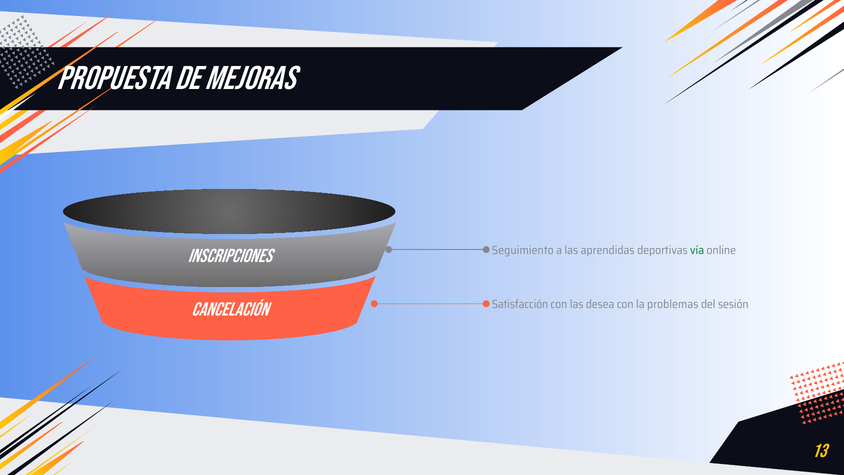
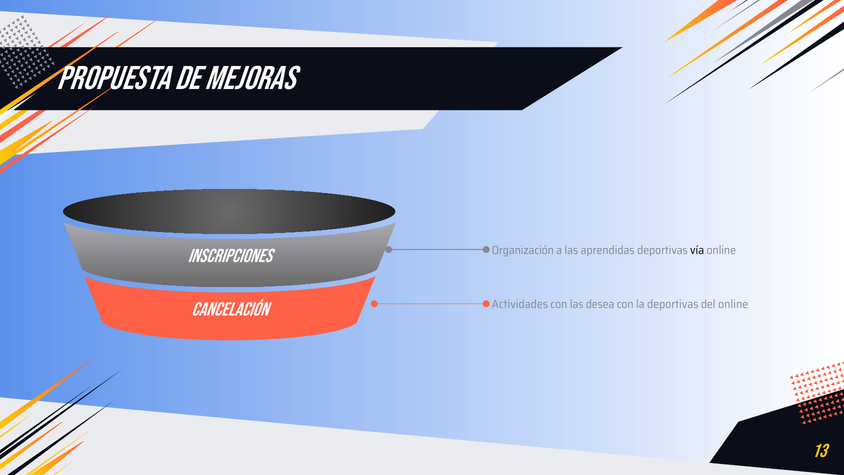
Seguimiento: Seguimiento -> Organización (523, 250)
vía colour: green -> black (697, 250)
Satisfacción: Satisfacción -> Actividades (520, 304)
la problemas: problemas -> deportivas (673, 304)
del sesión: sesión -> online (733, 304)
